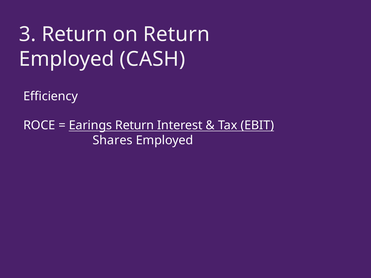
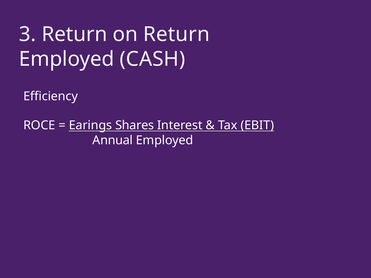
Earings Return: Return -> Shares (135, 125)
Shares: Shares -> Annual (113, 140)
